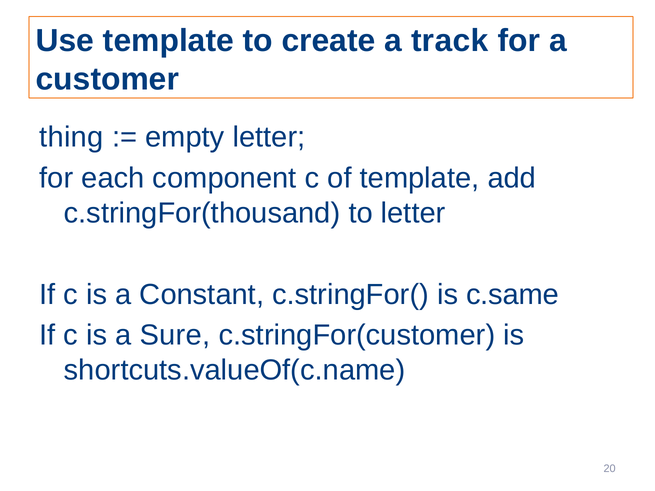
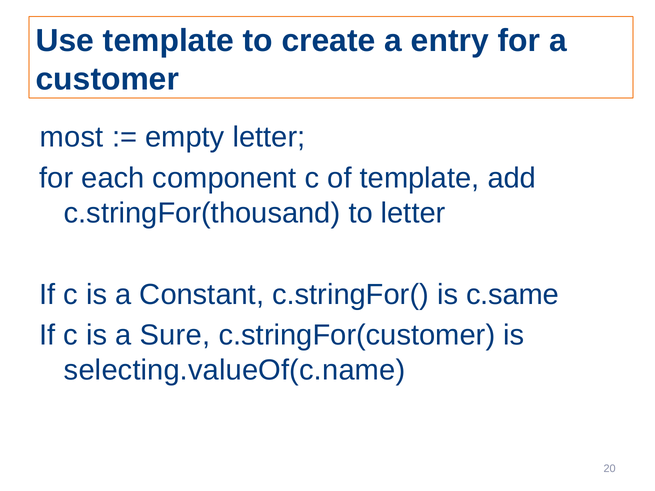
track: track -> entry (450, 41)
thing: thing -> most (71, 137)
shortcuts.valueOf(c.name: shortcuts.valueOf(c.name -> selecting.valueOf(c.name (235, 370)
